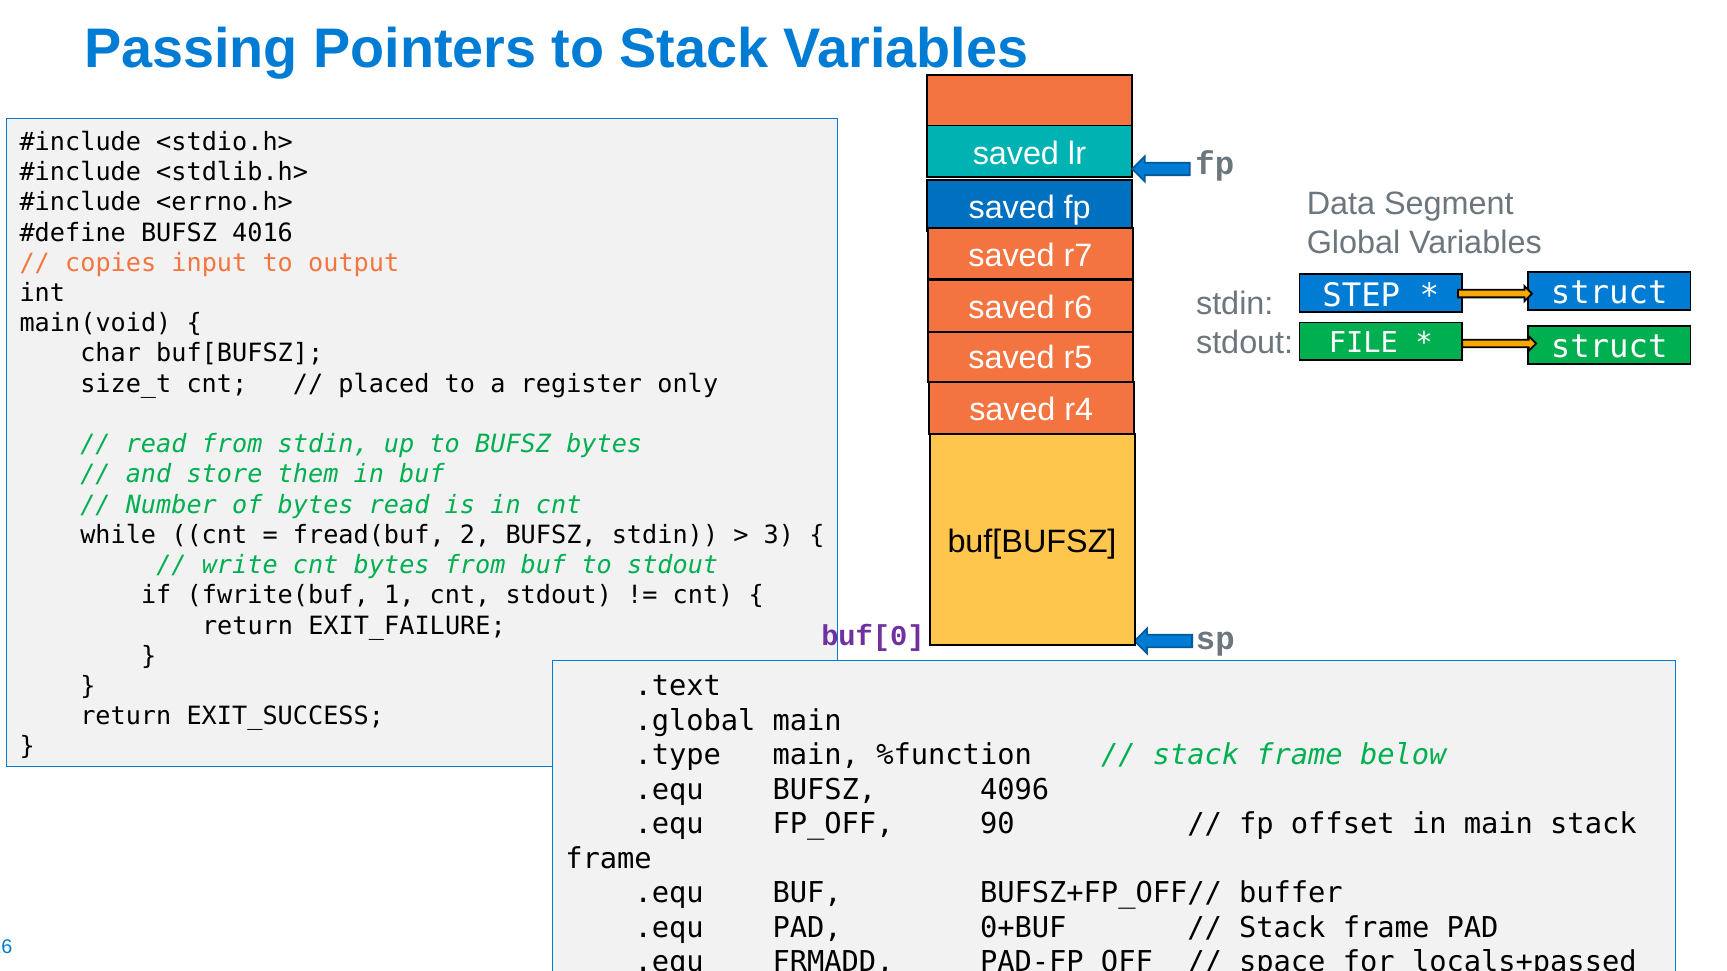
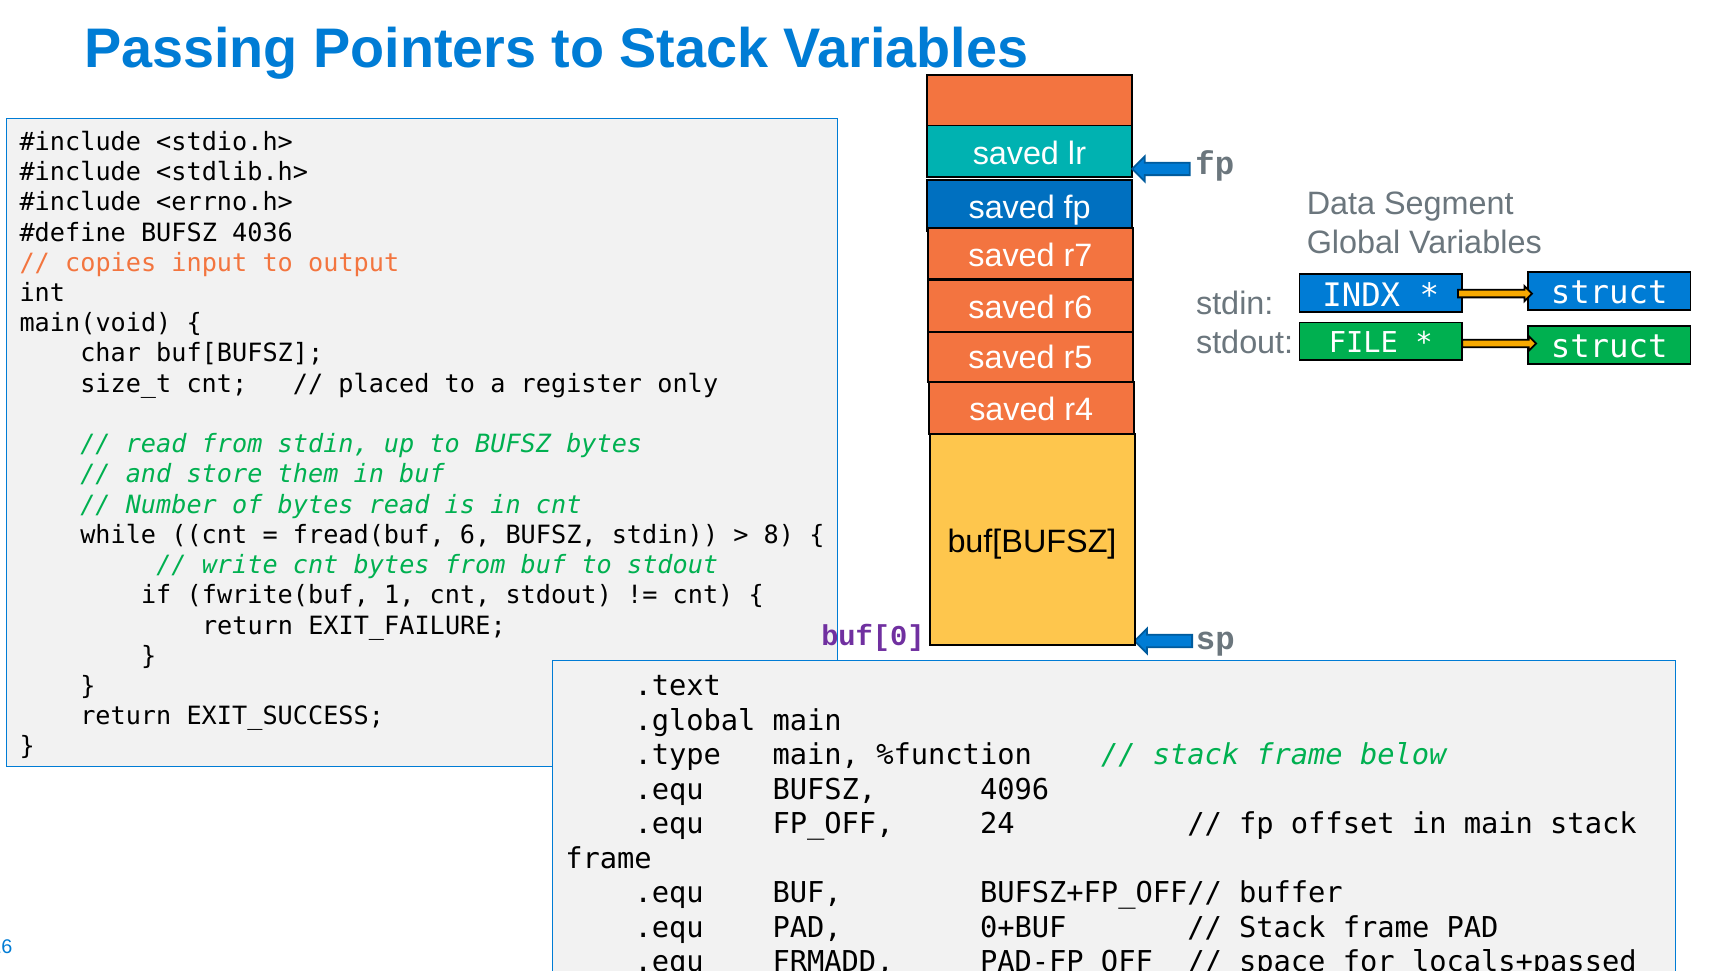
4016: 4016 -> 4036 (263, 233)
STEP: STEP -> INDX (1361, 295)
2: 2 -> 6 (475, 535)
3: 3 -> 8 (779, 535)
90: 90 -> 24 (997, 824)
